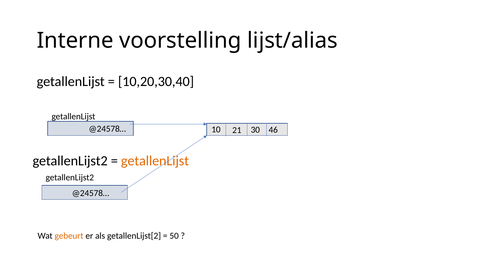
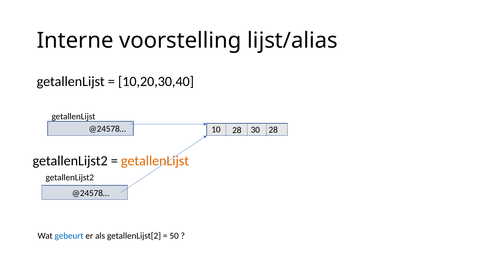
10 21: 21 -> 28 (237, 130)
30 46: 46 -> 28 (273, 130)
gebeurt colour: orange -> blue (69, 236)
